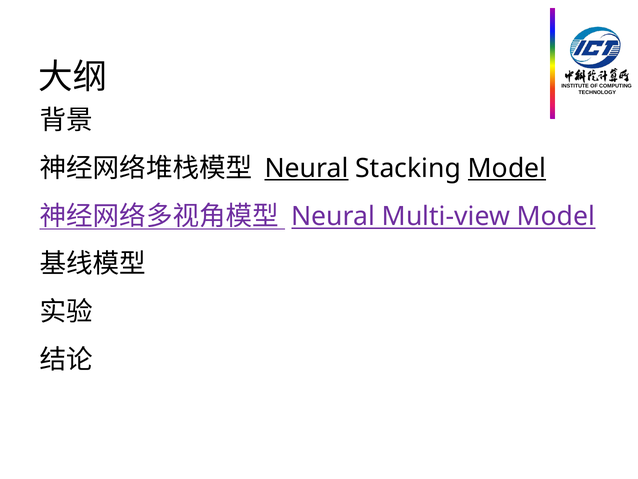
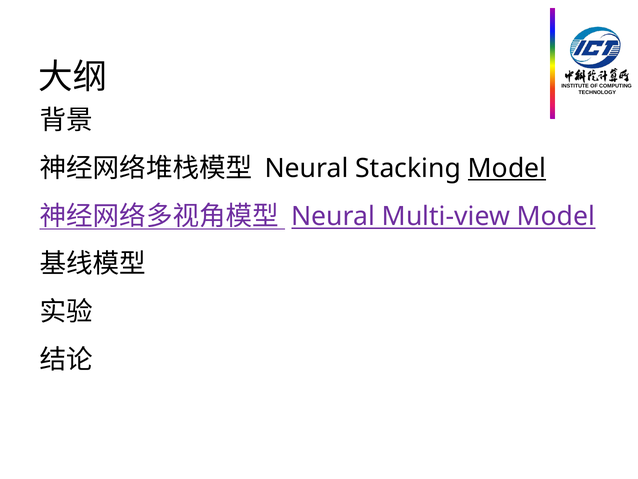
Neural underline: present -> none (307, 168)
